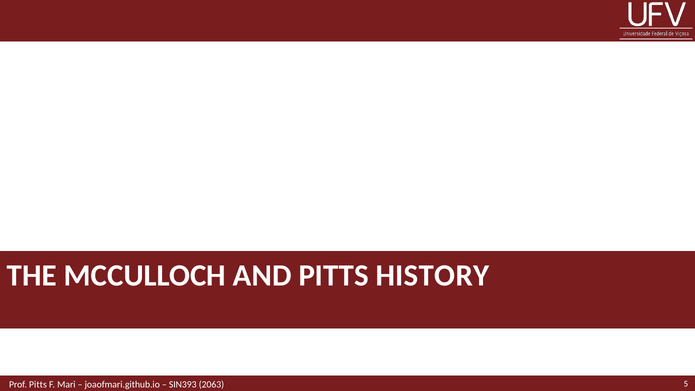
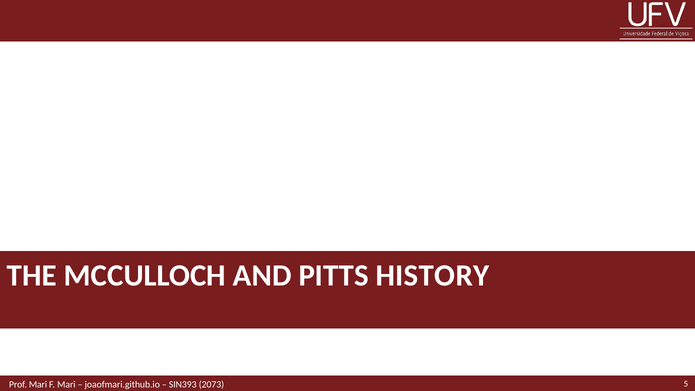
Prof Pitts: Pitts -> Mari (38, 384)
2063: 2063 -> 2073 (211, 384)
